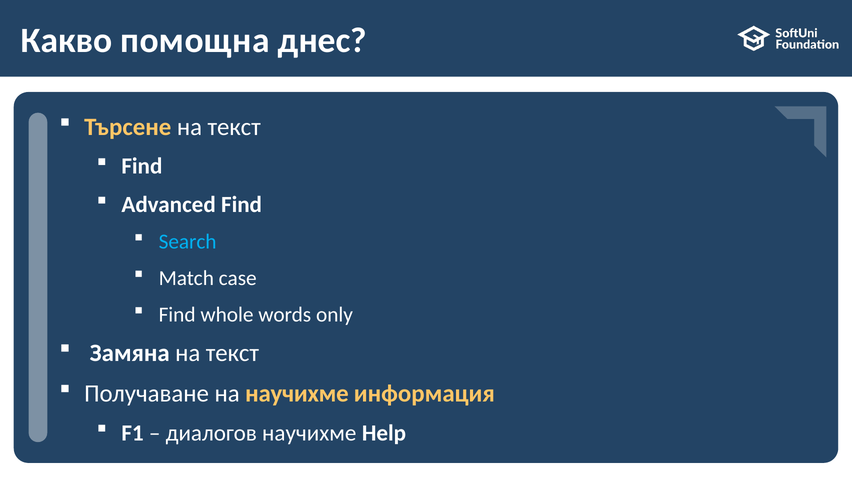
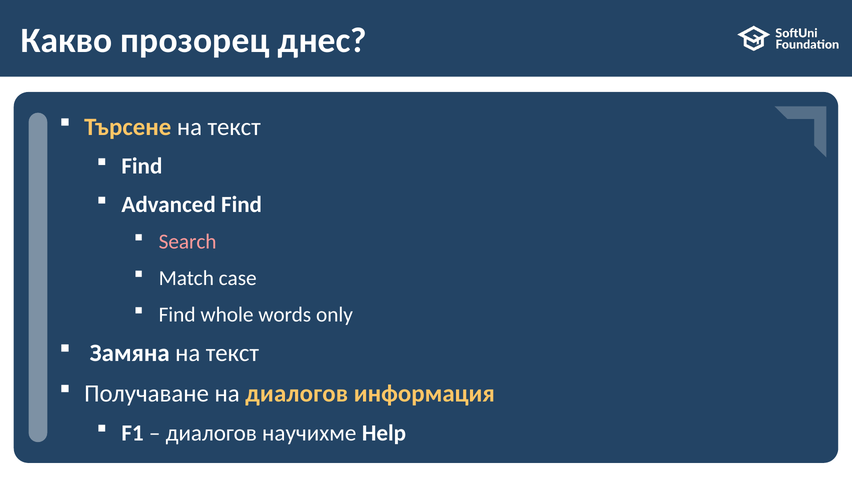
помощна: помощна -> прозорец (195, 40)
Search colour: light blue -> pink (188, 242)
на научихме: научихме -> диалогов (297, 393)
